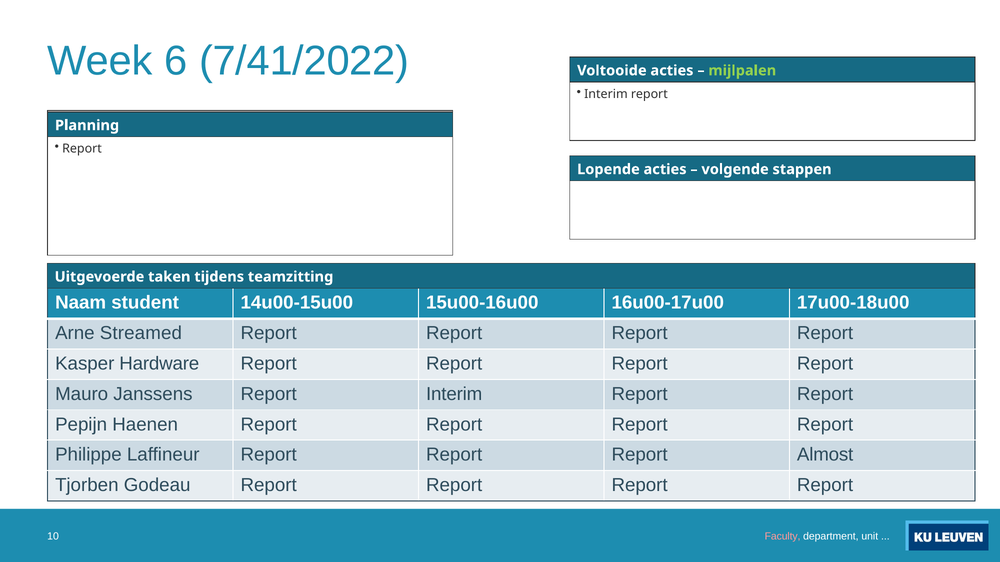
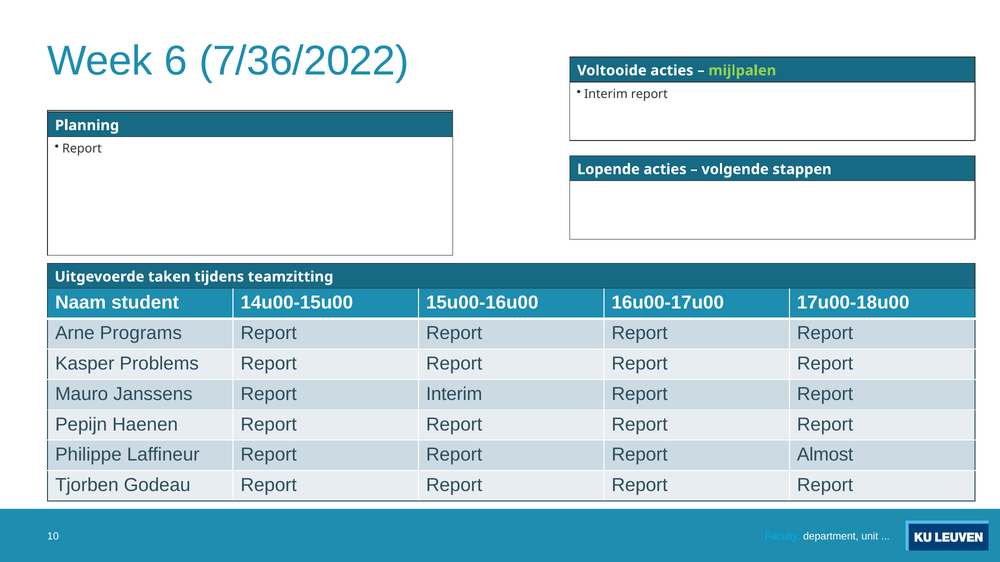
7/41/2022: 7/41/2022 -> 7/36/2022 (304, 61)
Streamed: Streamed -> Programs (141, 333)
Hardware: Hardware -> Problems (159, 364)
Faculty colour: pink -> light blue (783, 537)
